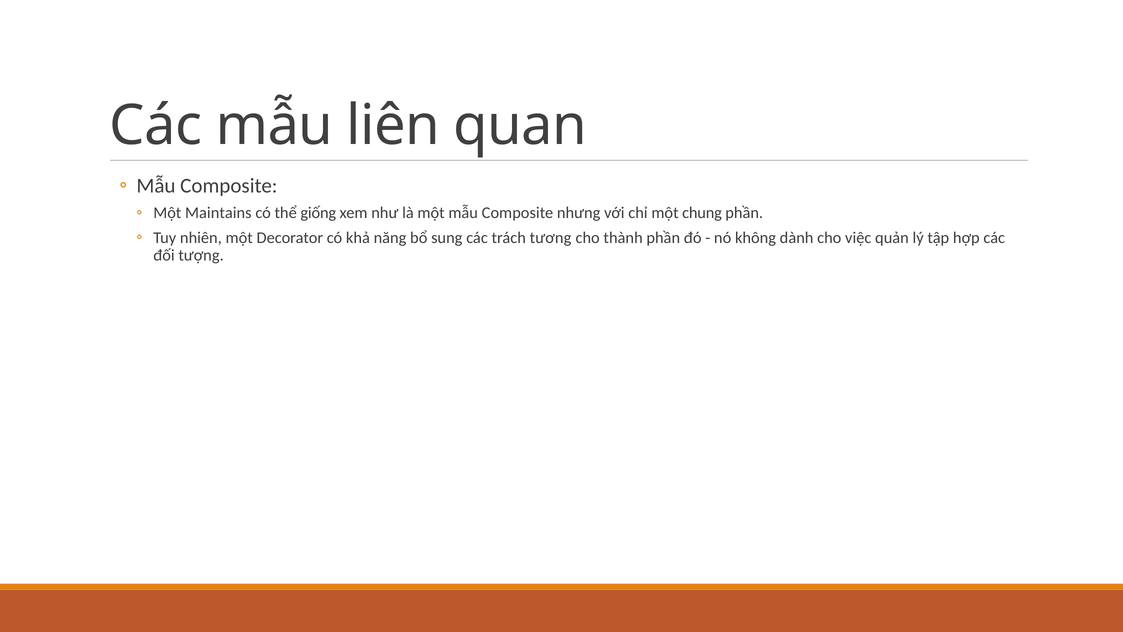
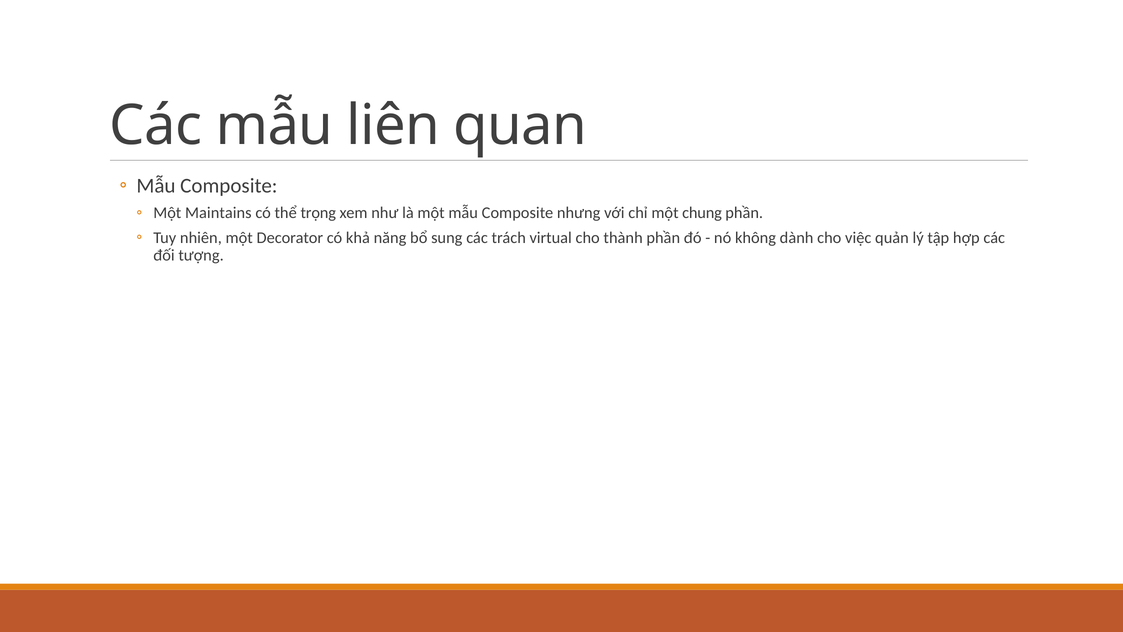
giống: giống -> trọng (318, 213)
tương: tương -> virtual (551, 238)
